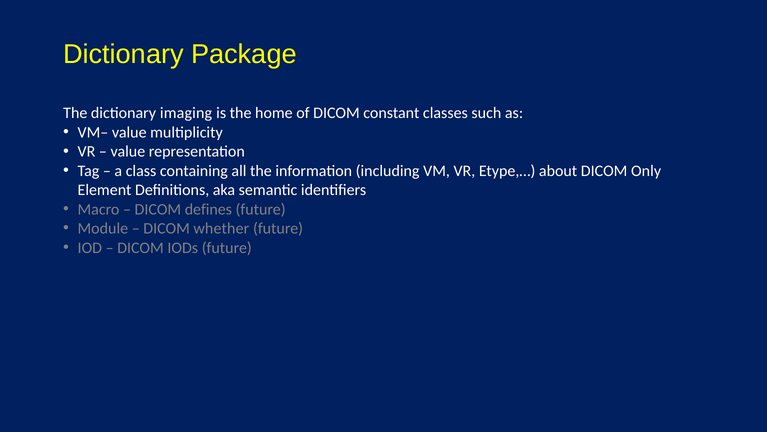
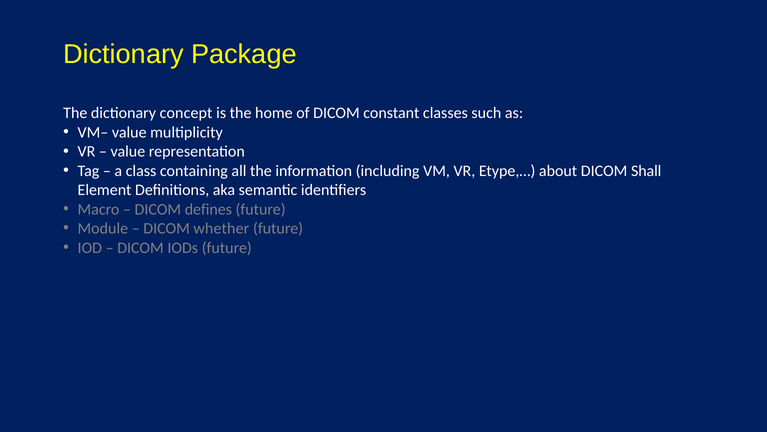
imaging: imaging -> concept (186, 113)
Only: Only -> Shall (646, 171)
